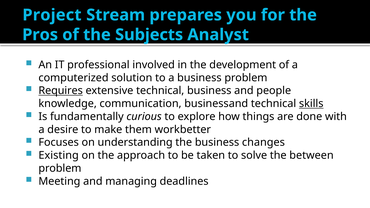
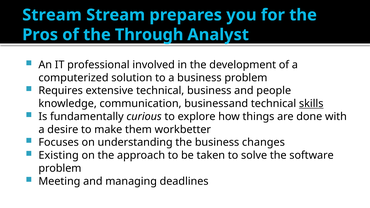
Project: Project -> Stream (52, 15)
Subjects: Subjects -> Through (149, 35)
Requires underline: present -> none (61, 91)
between: between -> software (312, 155)
